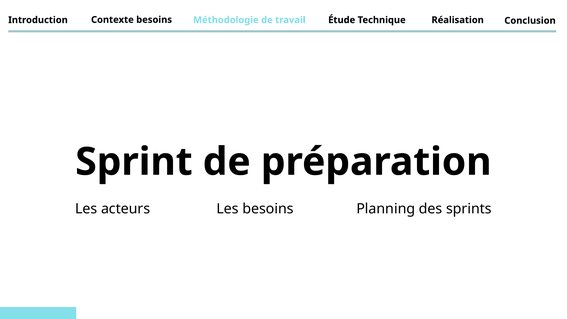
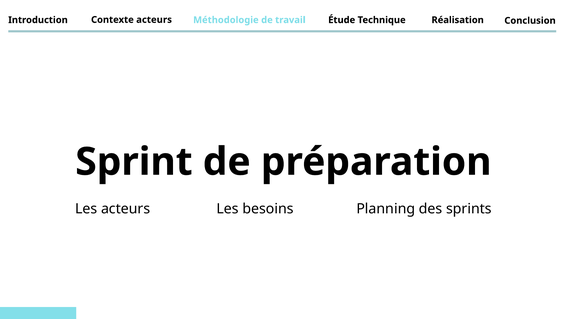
Contexte besoins: besoins -> acteurs (154, 20)
